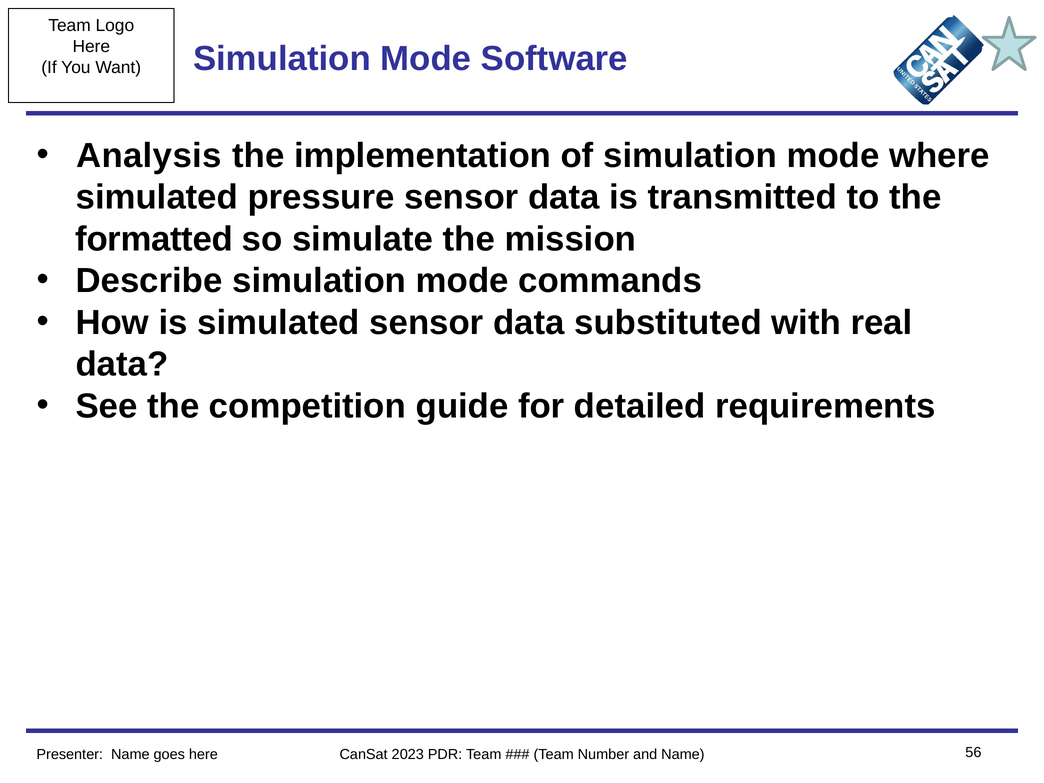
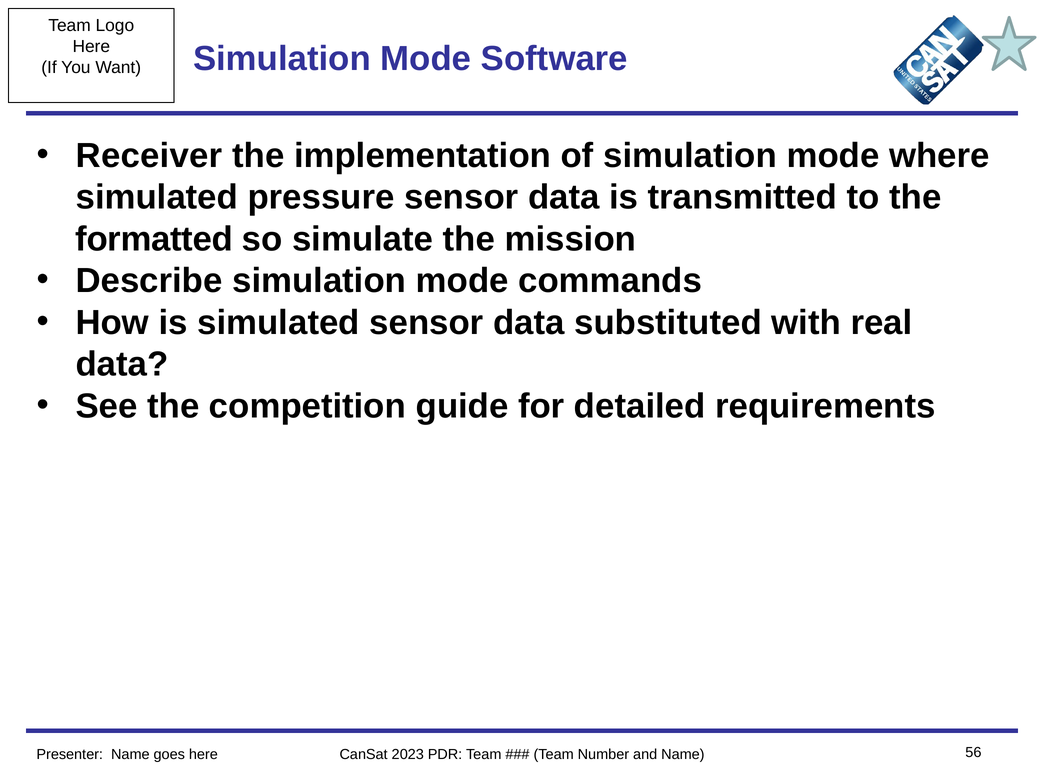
Analysis: Analysis -> Receiver (149, 156)
